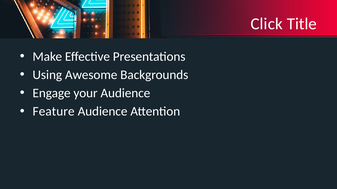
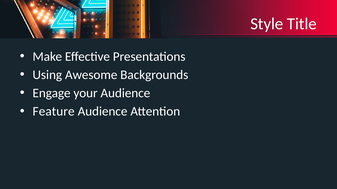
Click: Click -> Style (267, 24)
